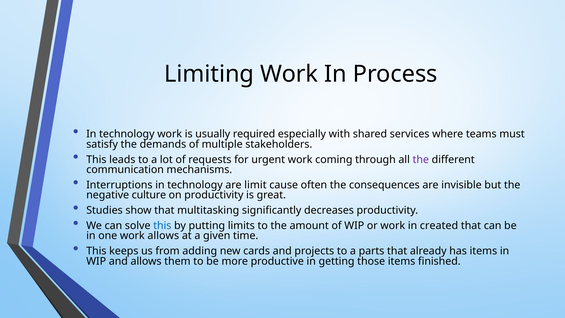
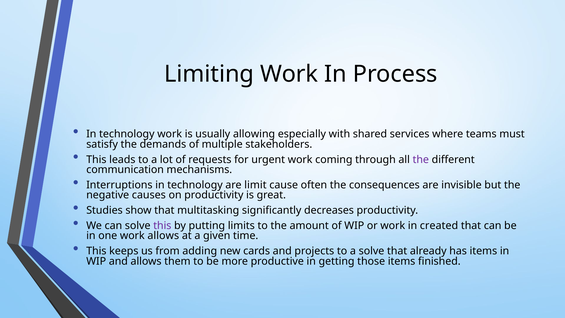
required: required -> allowing (254, 134)
culture: culture -> causes (149, 195)
this colour: blue -> purple (162, 226)
a parts: parts -> solve (371, 251)
